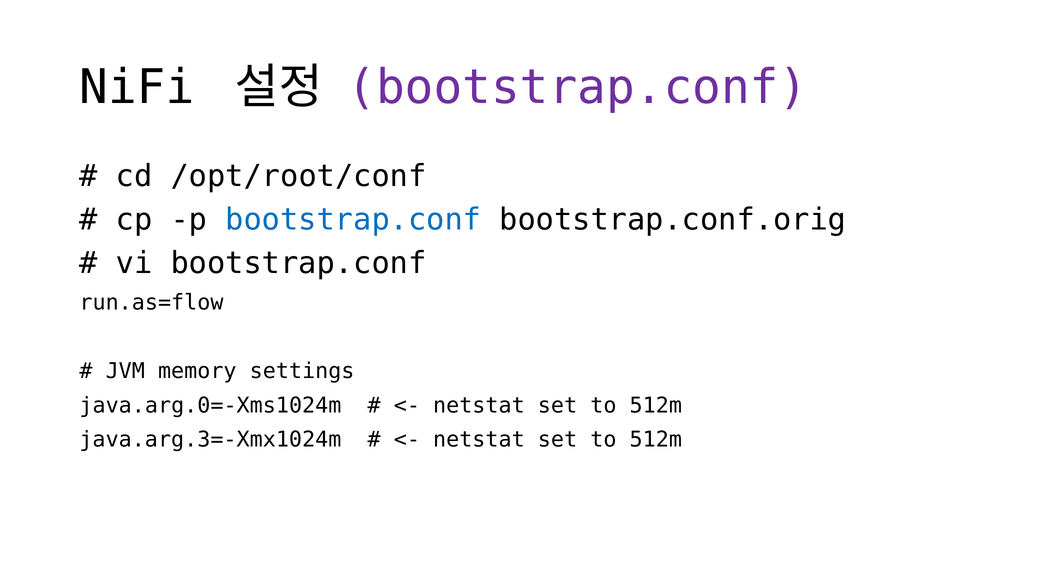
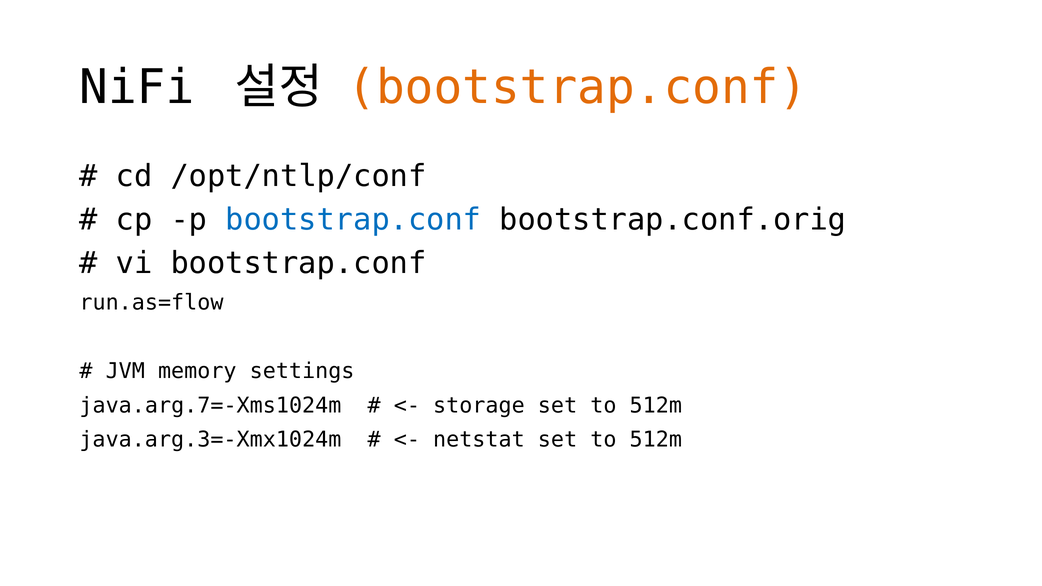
bootstrap.conf colour: purple -> orange (577, 88)
/opt/root/conf: /opt/root/conf -> /opt/ntlp/conf (299, 176)
java.arg.0=-Xms1024m: java.arg.0=-Xms1024m -> java.arg.7=-Xms1024m (210, 405)
netstat: netstat -> storage (479, 405)
